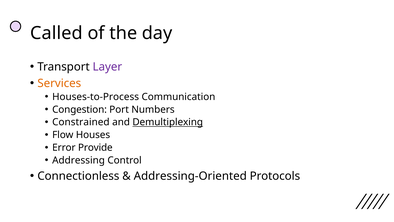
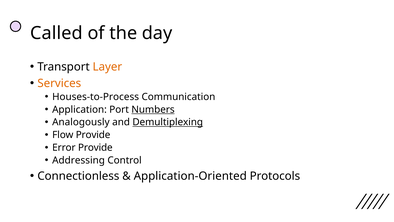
Layer colour: purple -> orange (107, 67)
Congestion: Congestion -> Application (79, 109)
Numbers underline: none -> present (153, 109)
Constrained: Constrained -> Analogously (81, 122)
Flow Houses: Houses -> Provide (93, 135)
Addressing-Oriented: Addressing-Oriented -> Application-Oriented (190, 176)
